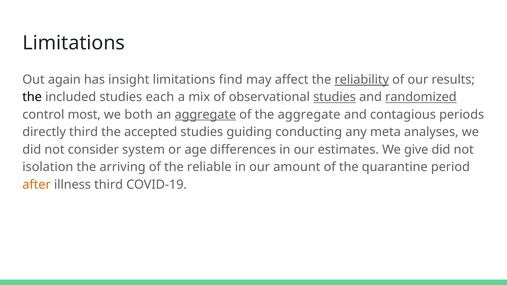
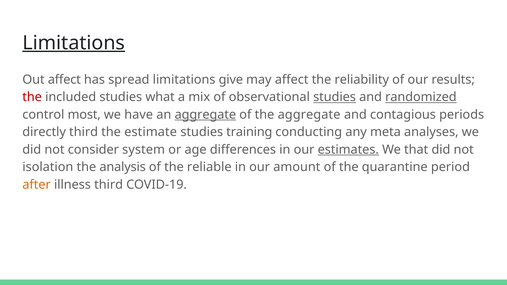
Limitations underline: none -> present (74, 43)
Out again: again -> affect (64, 80)
insight: insight -> spread (129, 80)
find: find -> give (231, 80)
reliability underline: present -> none (362, 80)
the colour: black -> red (32, 97)
each: each -> what (160, 97)
both: both -> have (139, 115)
accepted: accepted -> estimate (151, 132)
guiding: guiding -> training (249, 132)
estimates underline: none -> present (348, 150)
give: give -> that (416, 150)
arriving: arriving -> analysis (123, 167)
